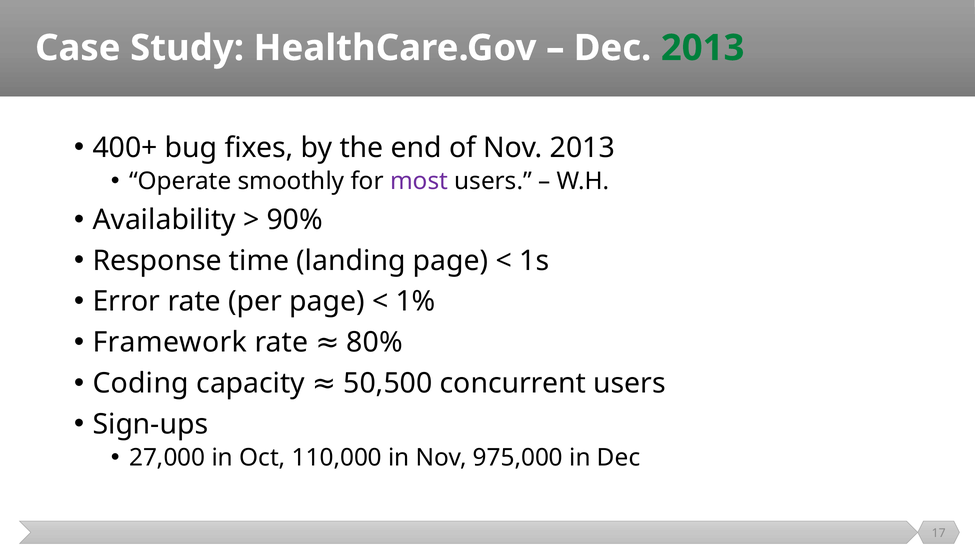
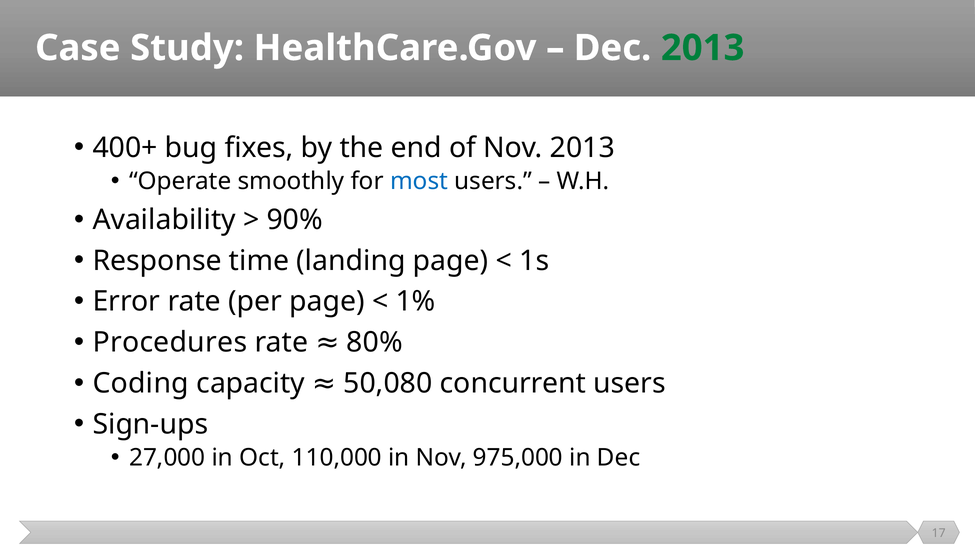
most colour: purple -> blue (419, 181)
Framework: Framework -> Procedures (170, 343)
50,500: 50,500 -> 50,080 (388, 384)
